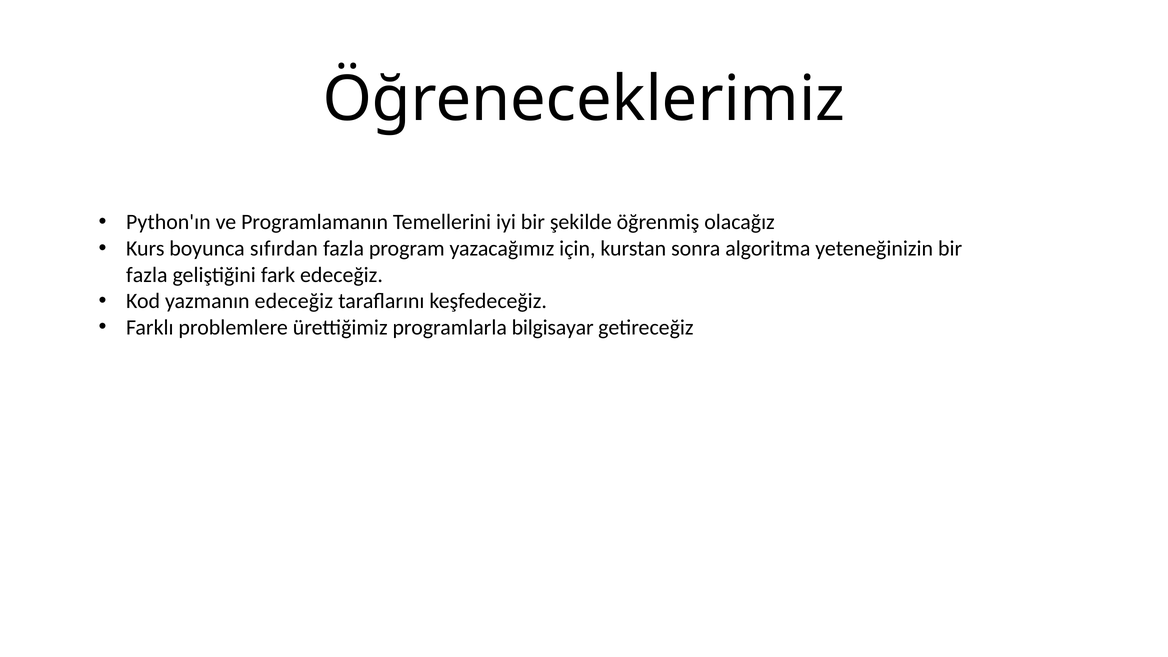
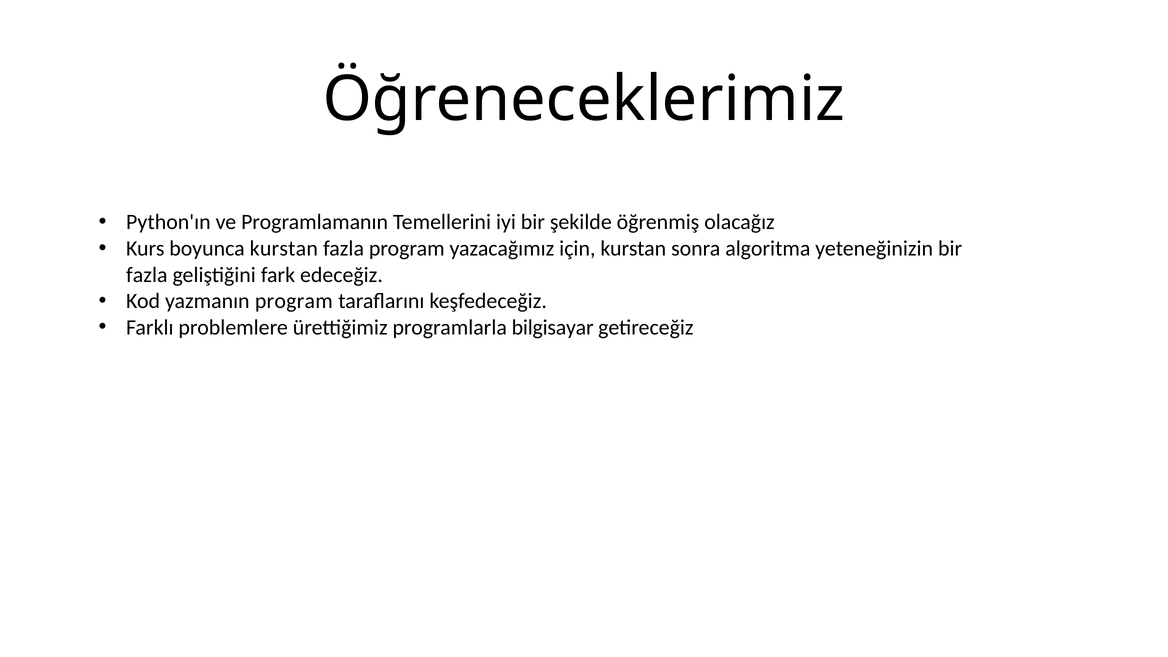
boyunca sıfırdan: sıfırdan -> kurstan (284, 249)
yazmanın edeceğiz: edeceğiz -> program (294, 301)
